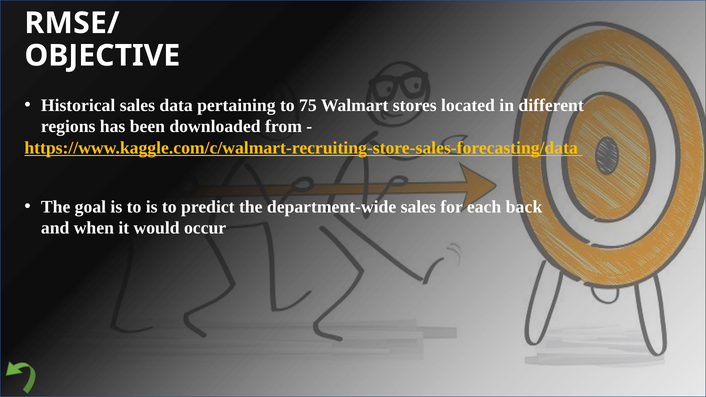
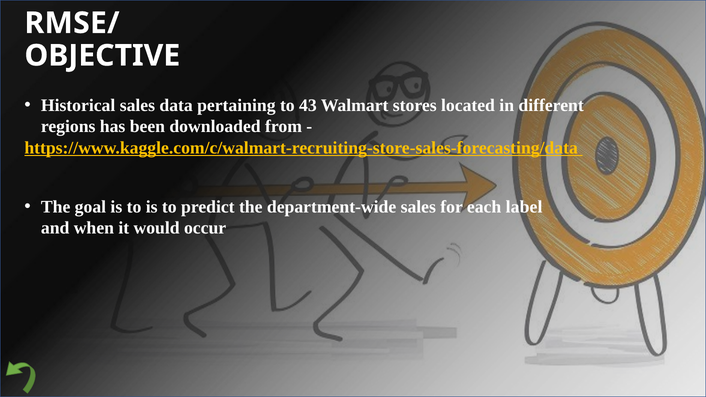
75: 75 -> 43 (308, 105)
back: back -> label (524, 207)
